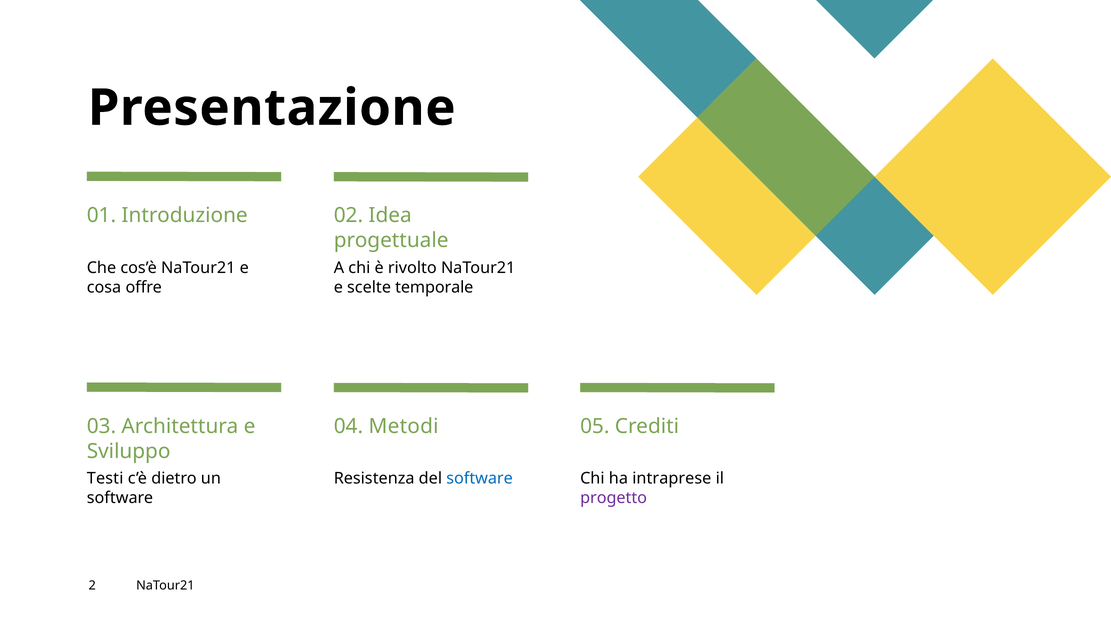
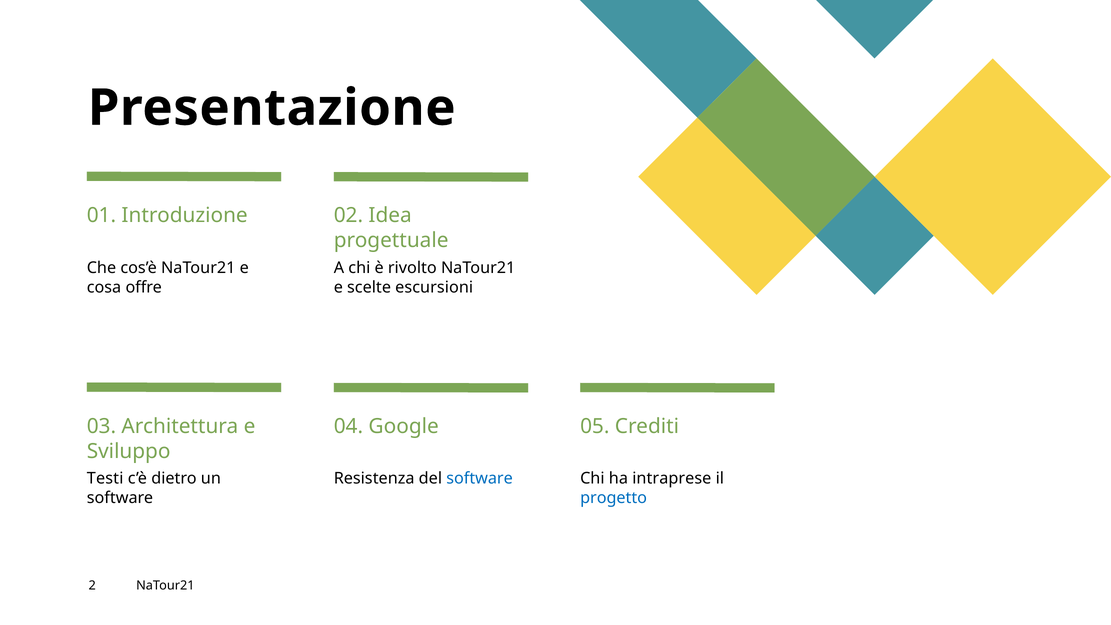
temporale: temporale -> escursioni (434, 287)
Metodi: Metodi -> Google (404, 426)
progetto colour: purple -> blue (614, 498)
